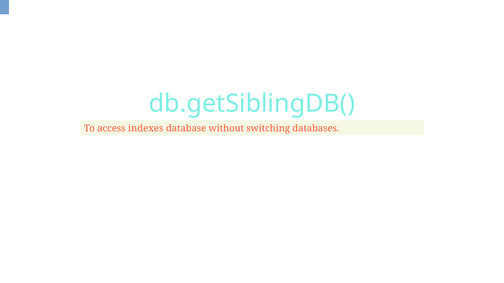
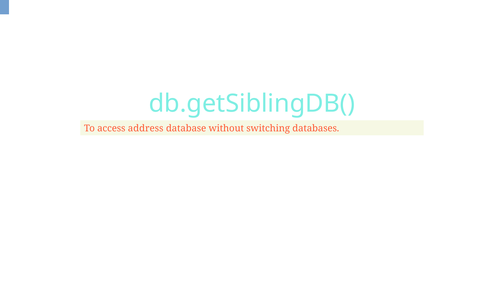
indexes: indexes -> address (146, 129)
